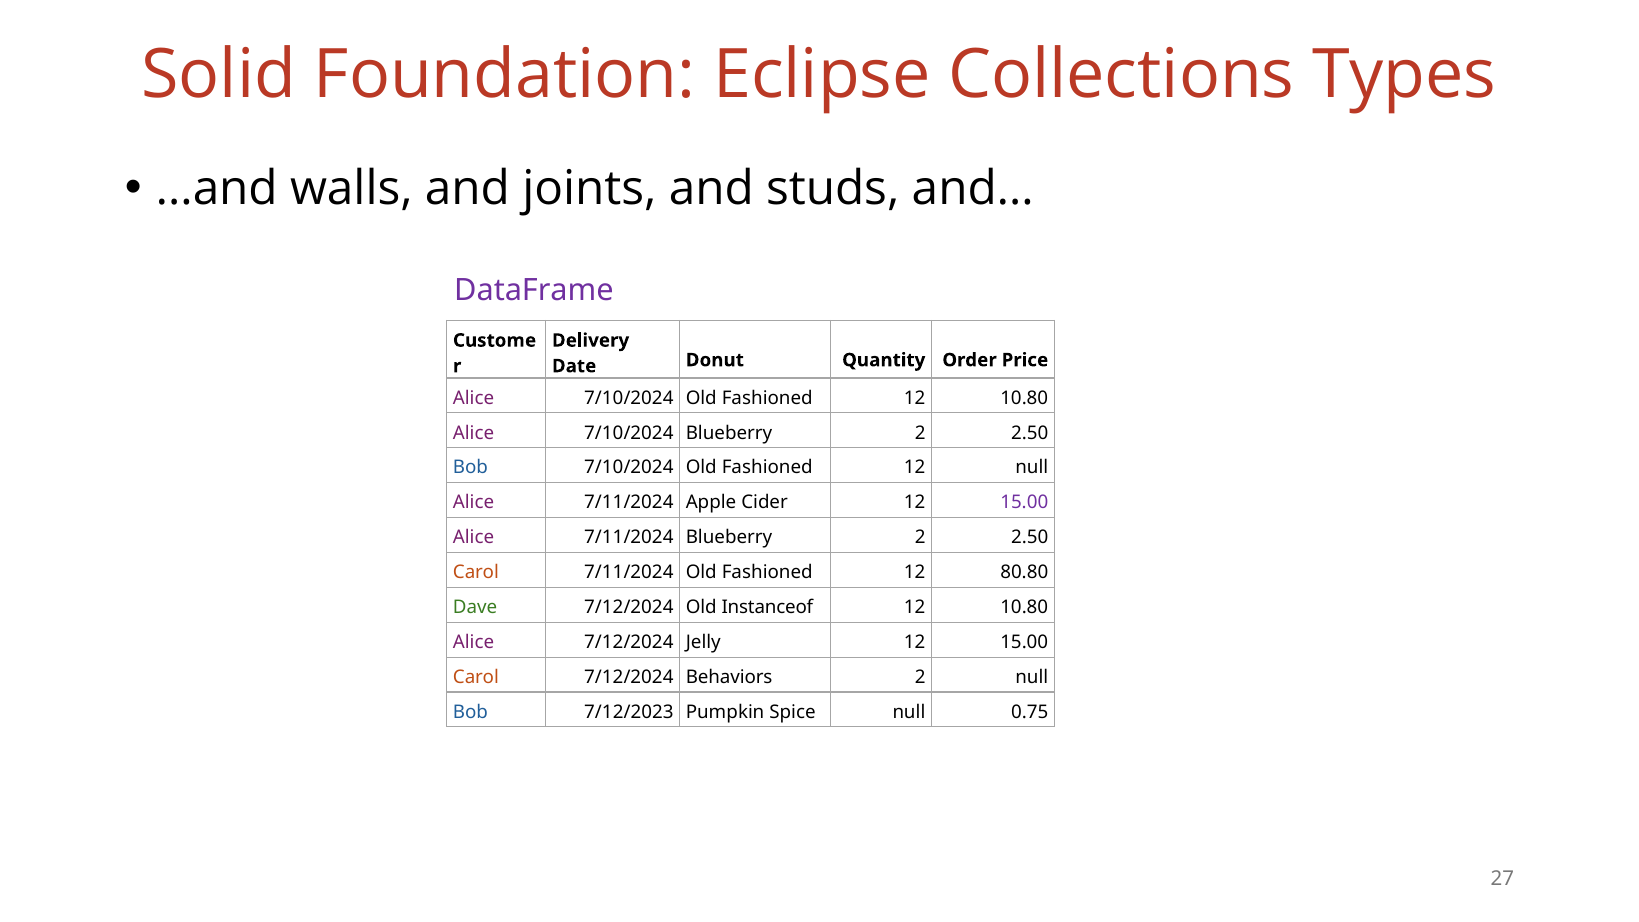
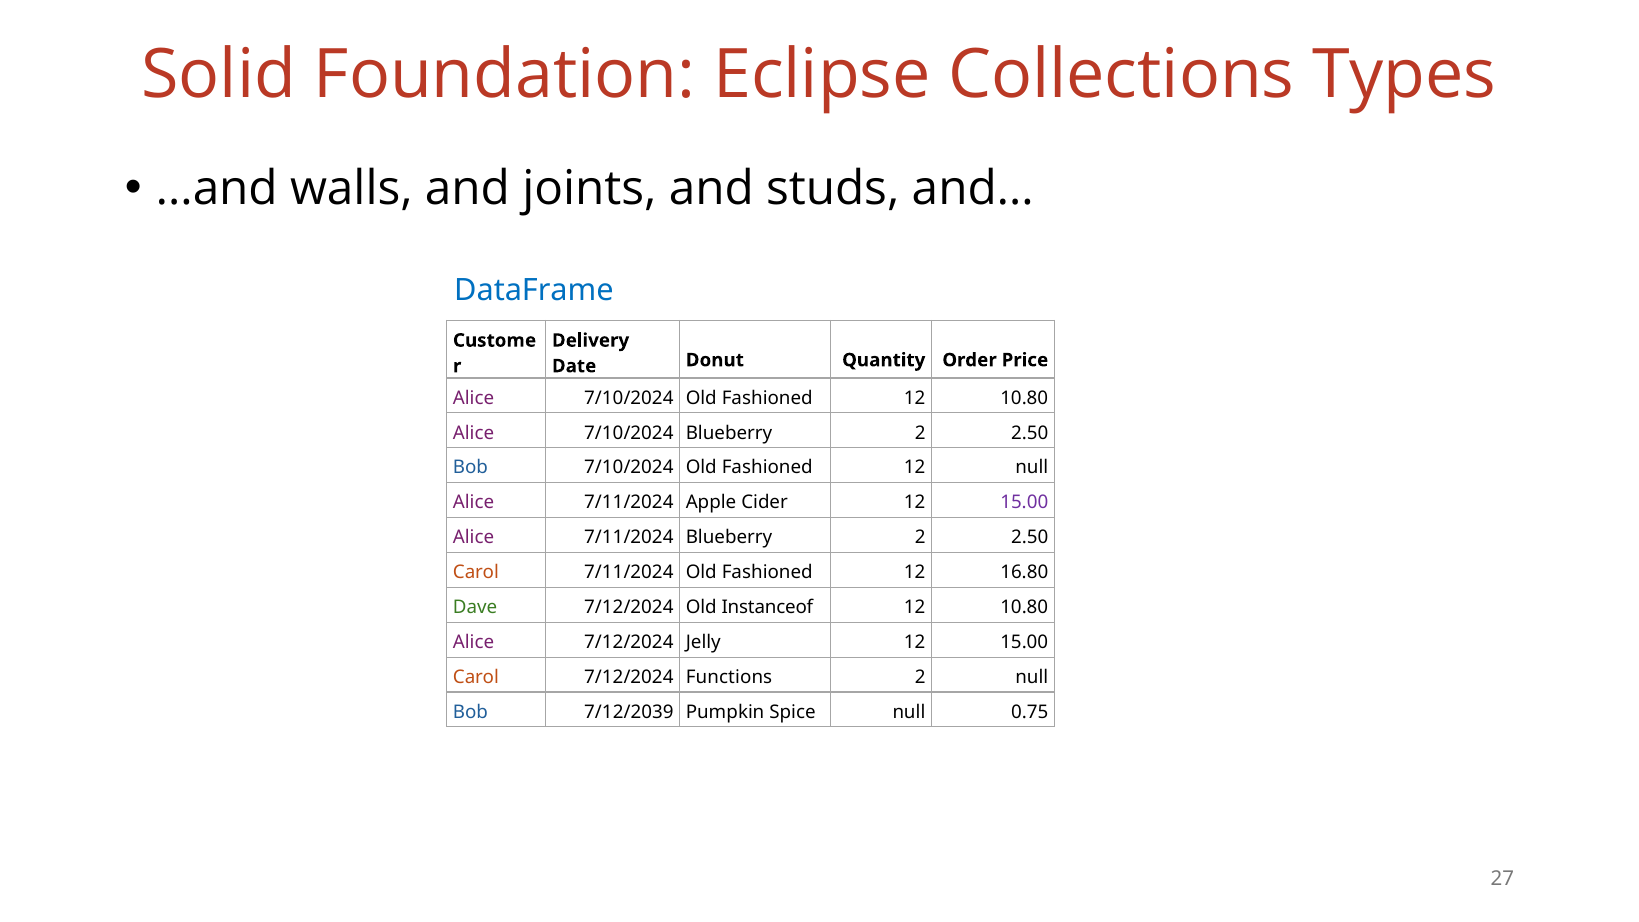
DataFrame colour: purple -> blue (534, 290)
80.80: 80.80 -> 16.80 (1024, 572)
Behaviors: Behaviors -> Functions (729, 677)
7/12/2023: 7/12/2023 -> 7/12/2039 (629, 712)
